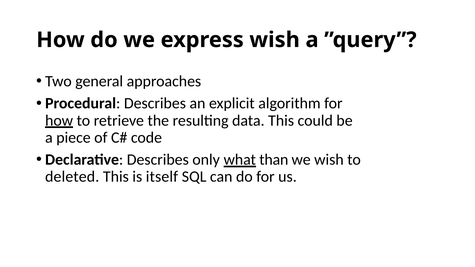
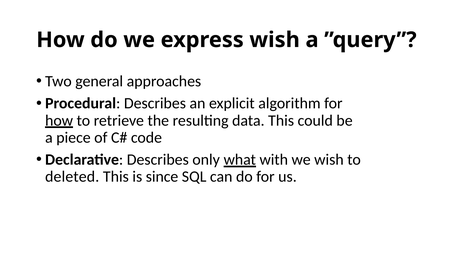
than: than -> with (274, 160)
itself: itself -> since (162, 177)
